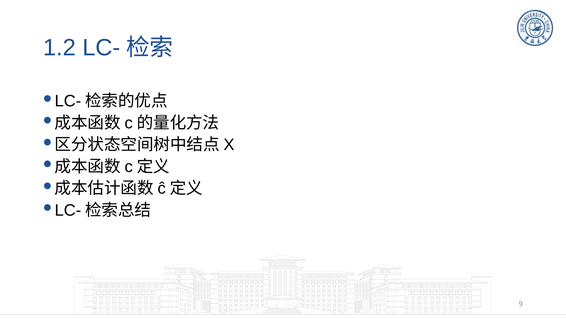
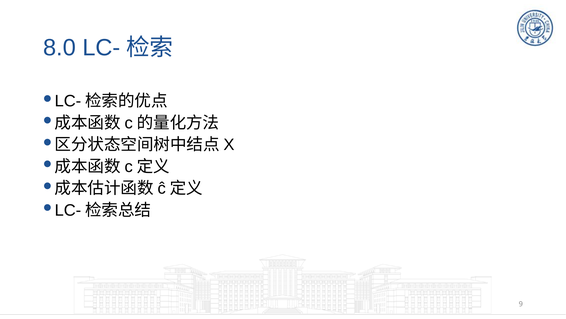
1.2: 1.2 -> 8.0 (60, 48)
